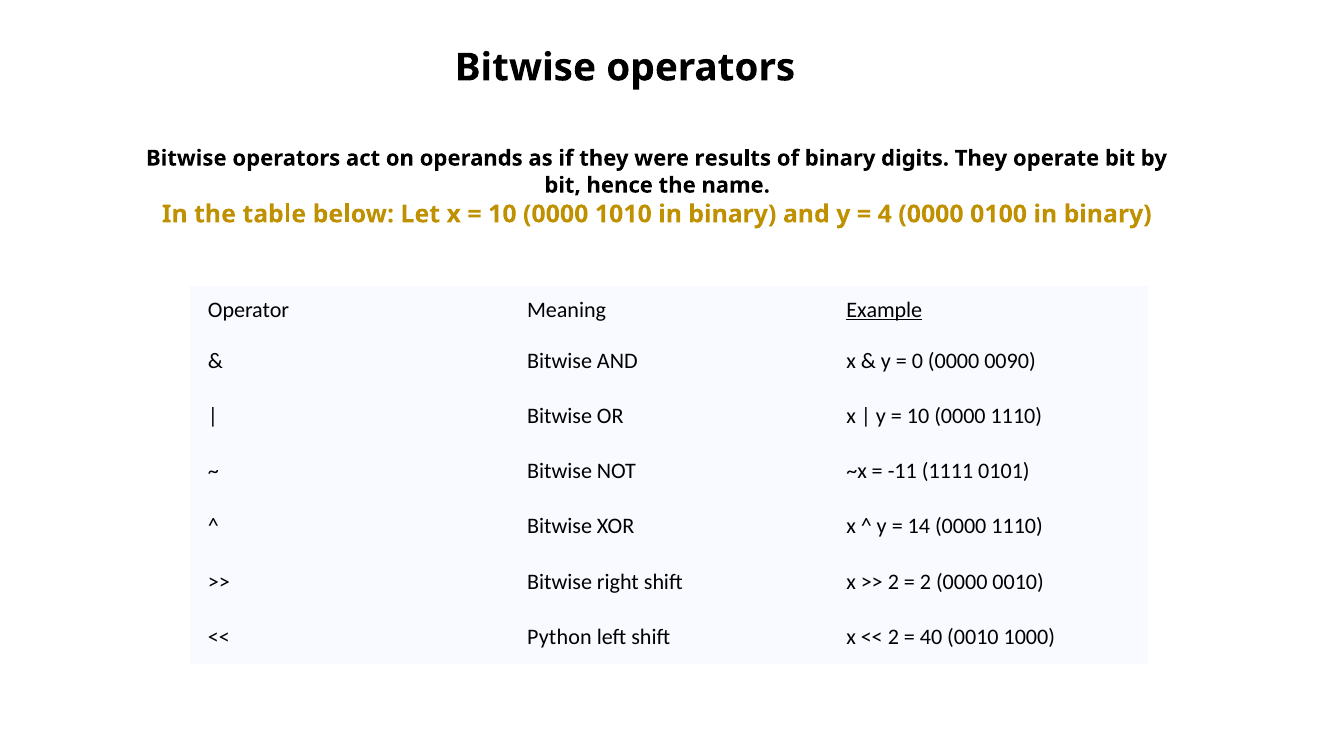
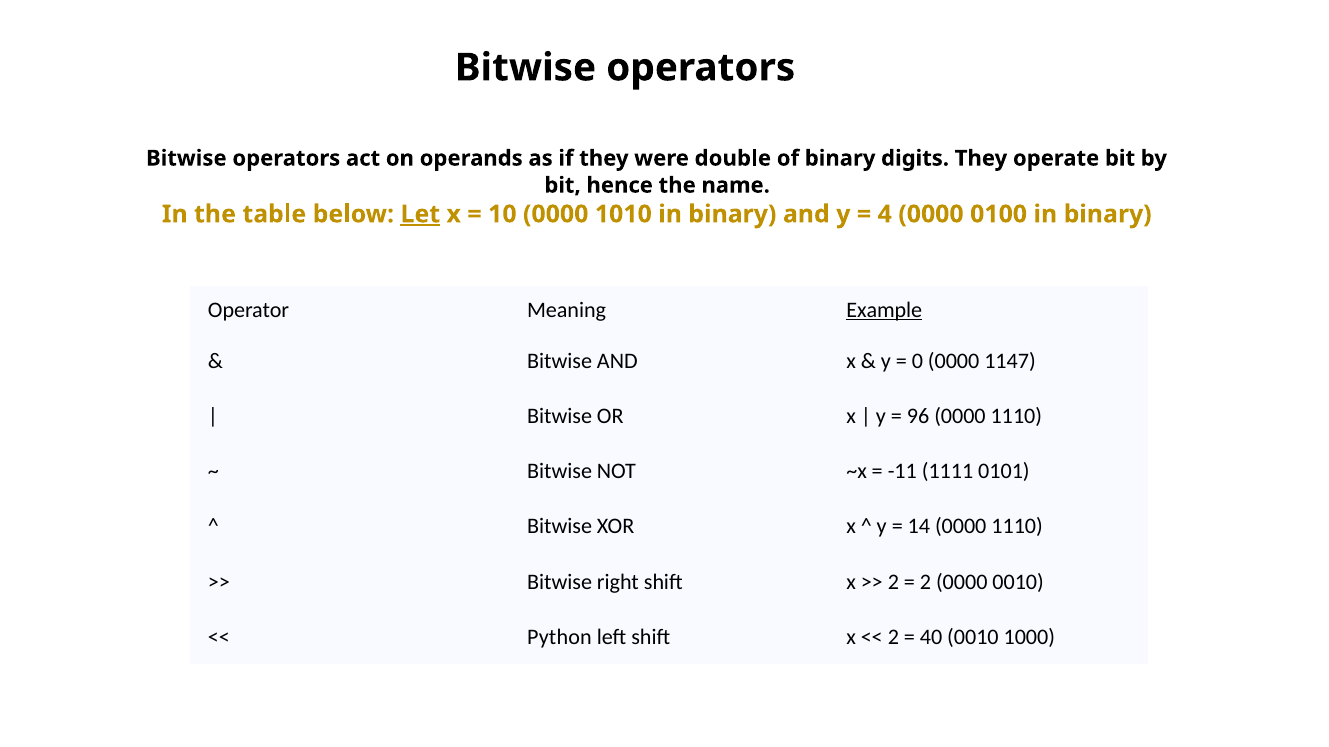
results: results -> double (733, 158)
Let underline: none -> present (420, 214)
0090: 0090 -> 1147 (1010, 361)
10: 10 -> 96 (918, 416)
